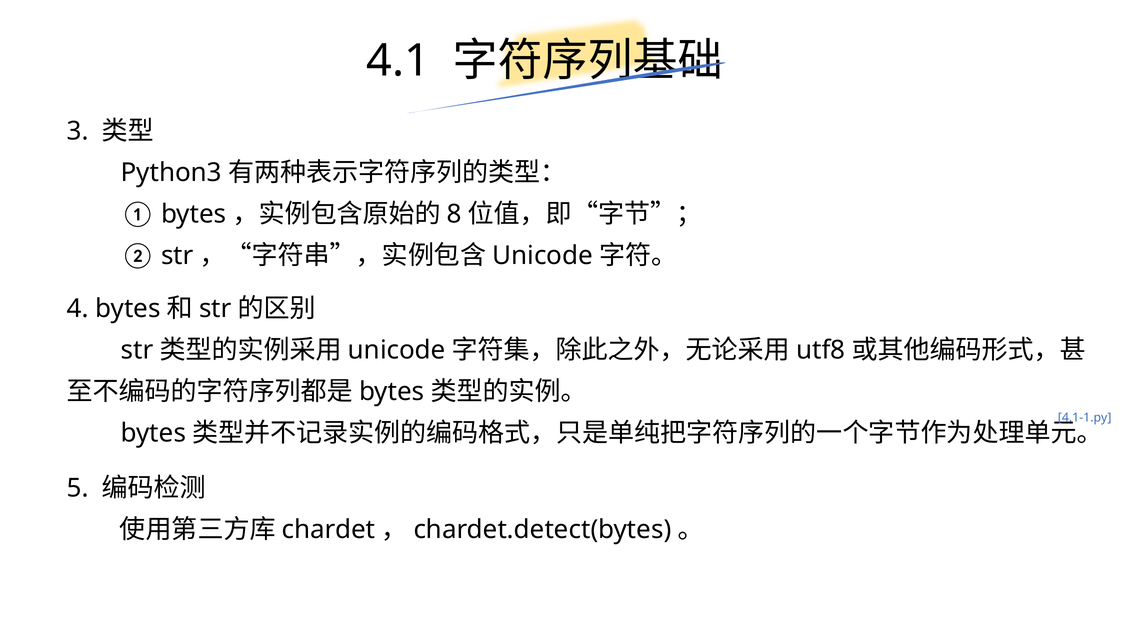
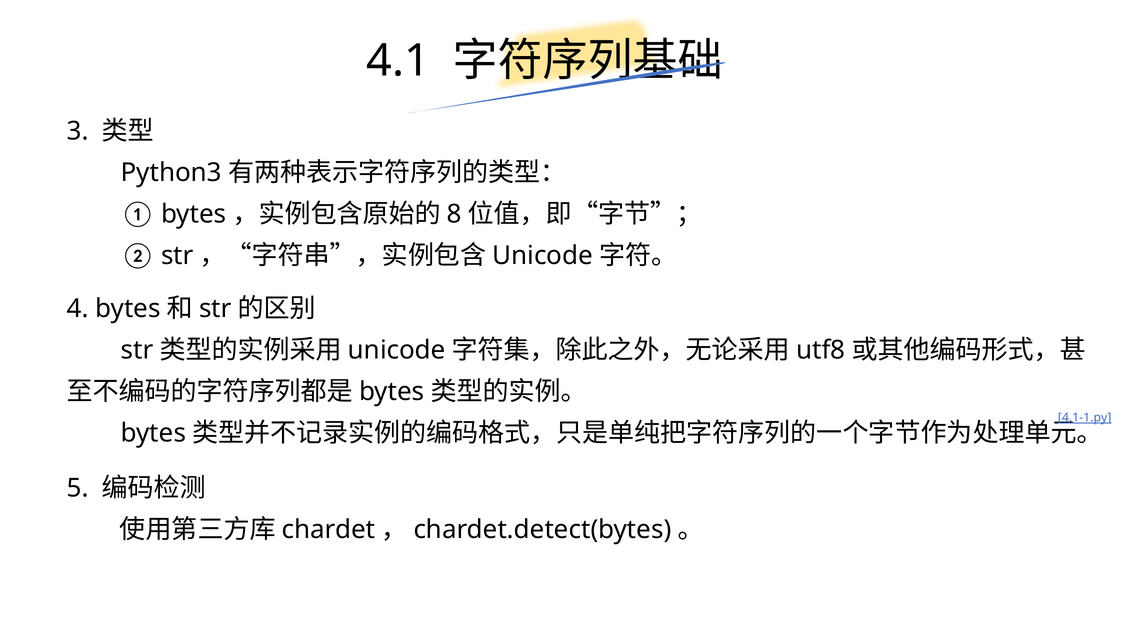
4.1-1.py underline: none -> present (1085, 418)
